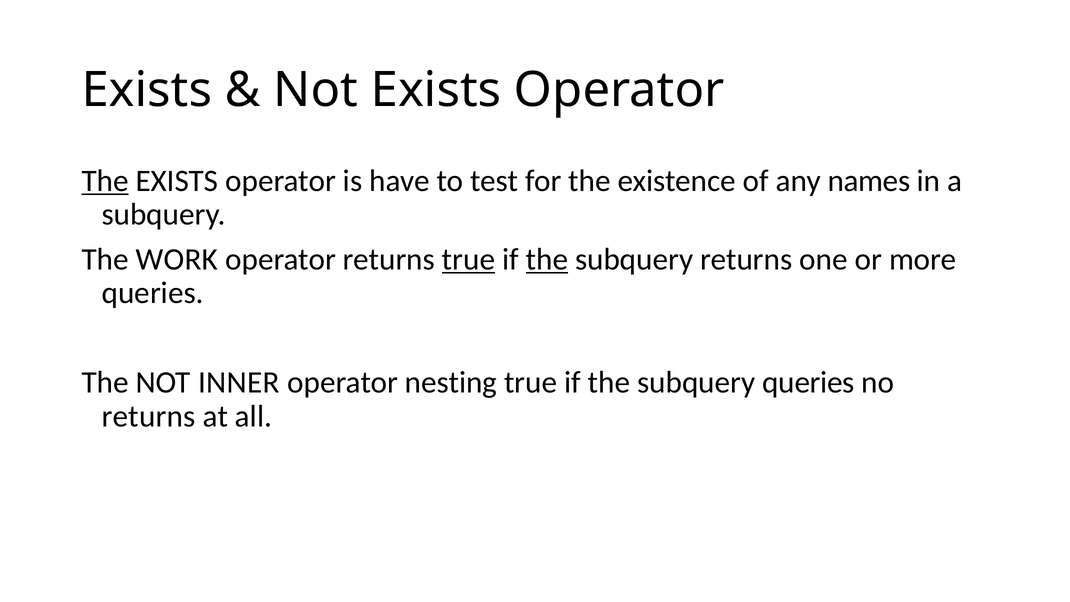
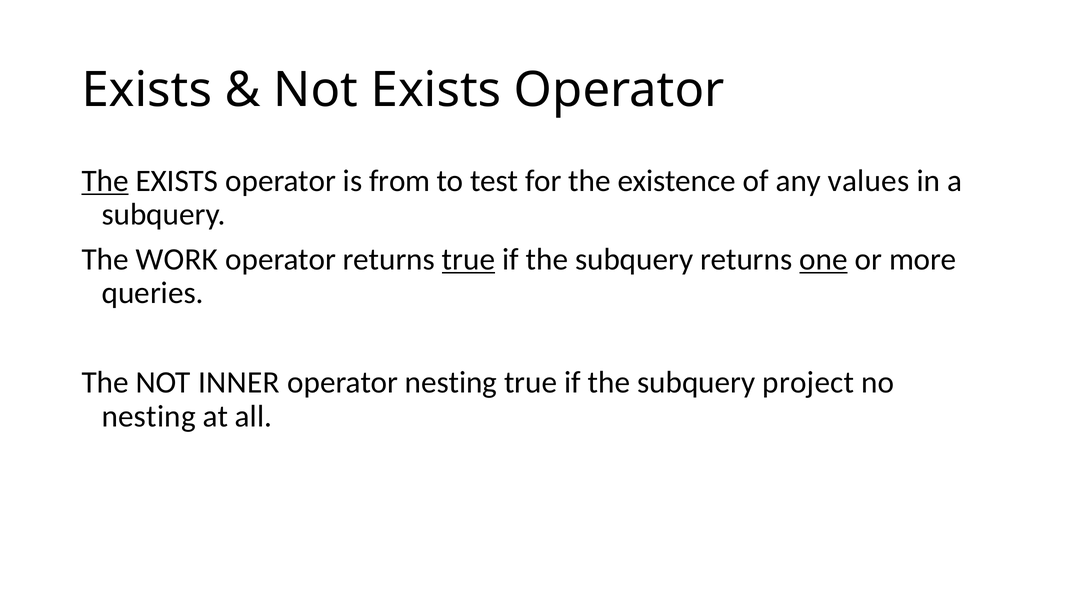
have: have -> from (400, 181)
names: names -> values (869, 181)
the underline: present -> none (547, 259)
one underline: none -> present (823, 259)
subquery queries: queries -> project (808, 383)
returns: returns -> nesting (149, 416)
